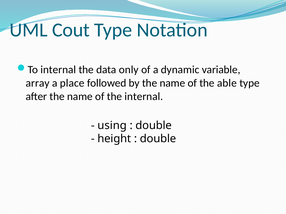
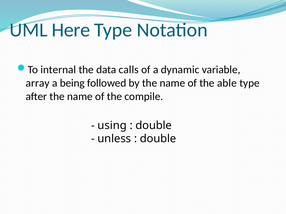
Cout: Cout -> Here (71, 30)
only: only -> calls (129, 70)
place: place -> being (72, 83)
the internal: internal -> compile (144, 97)
height: height -> unless (114, 139)
